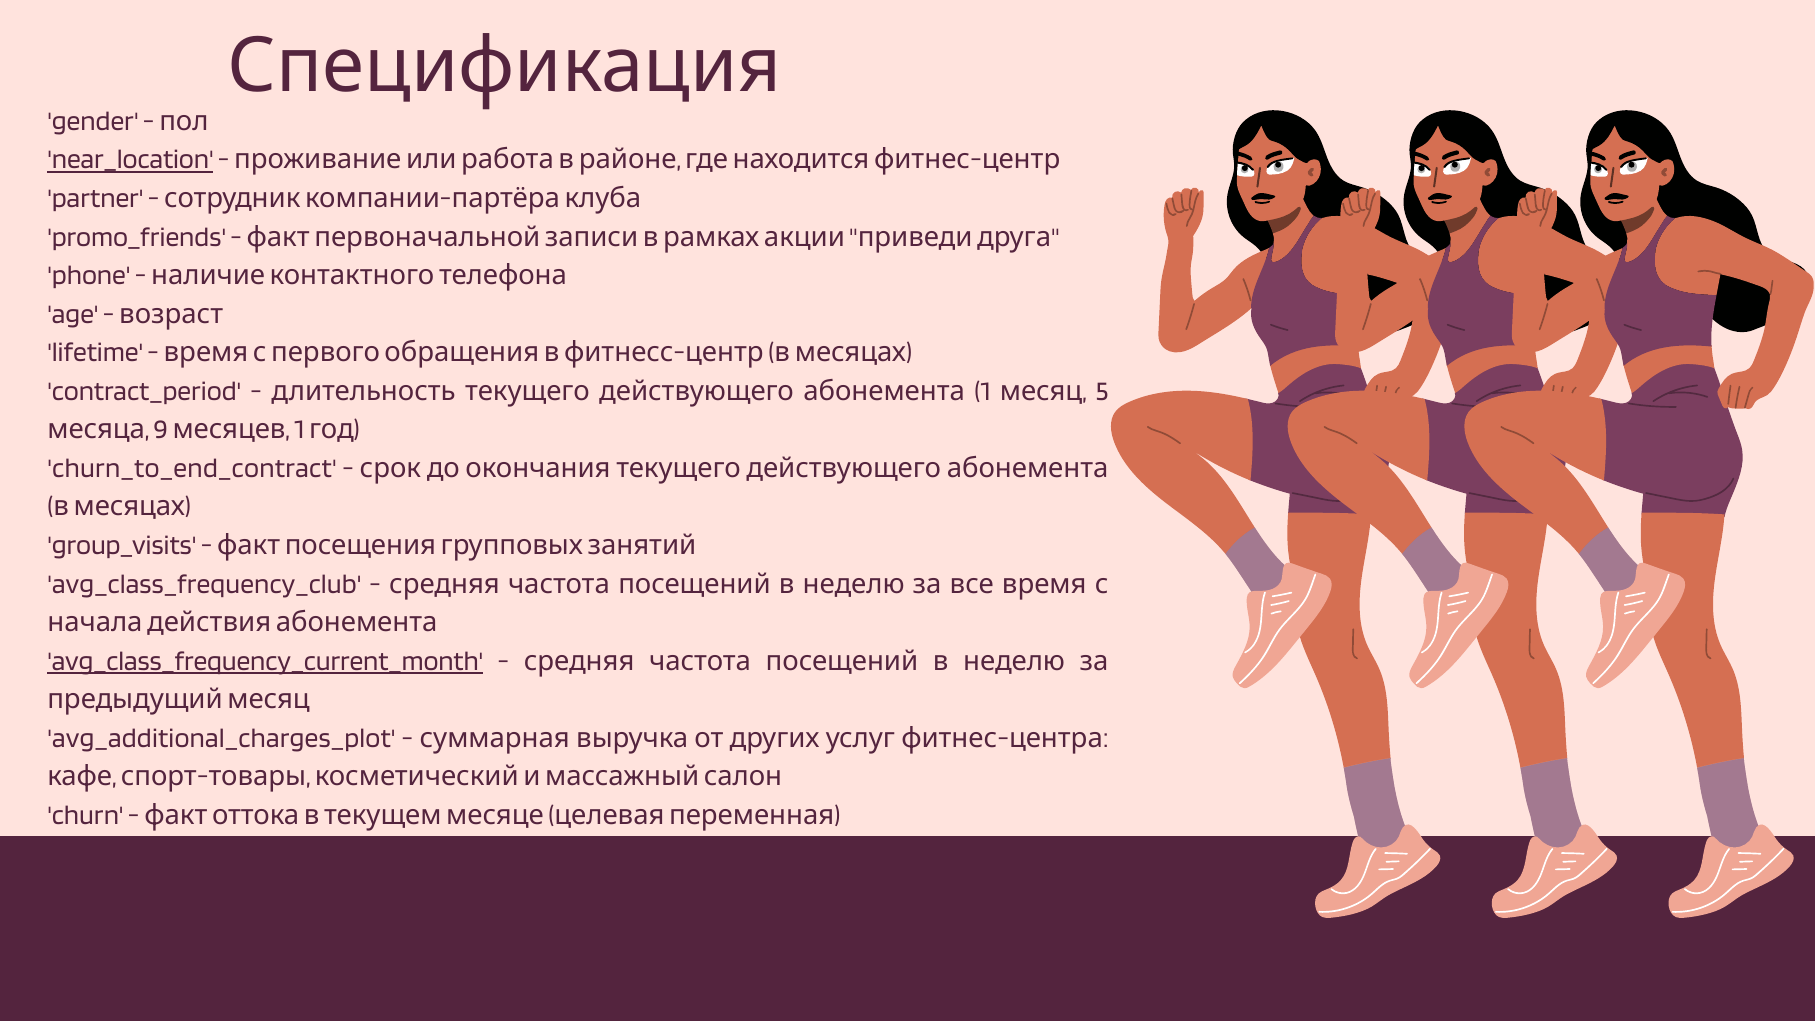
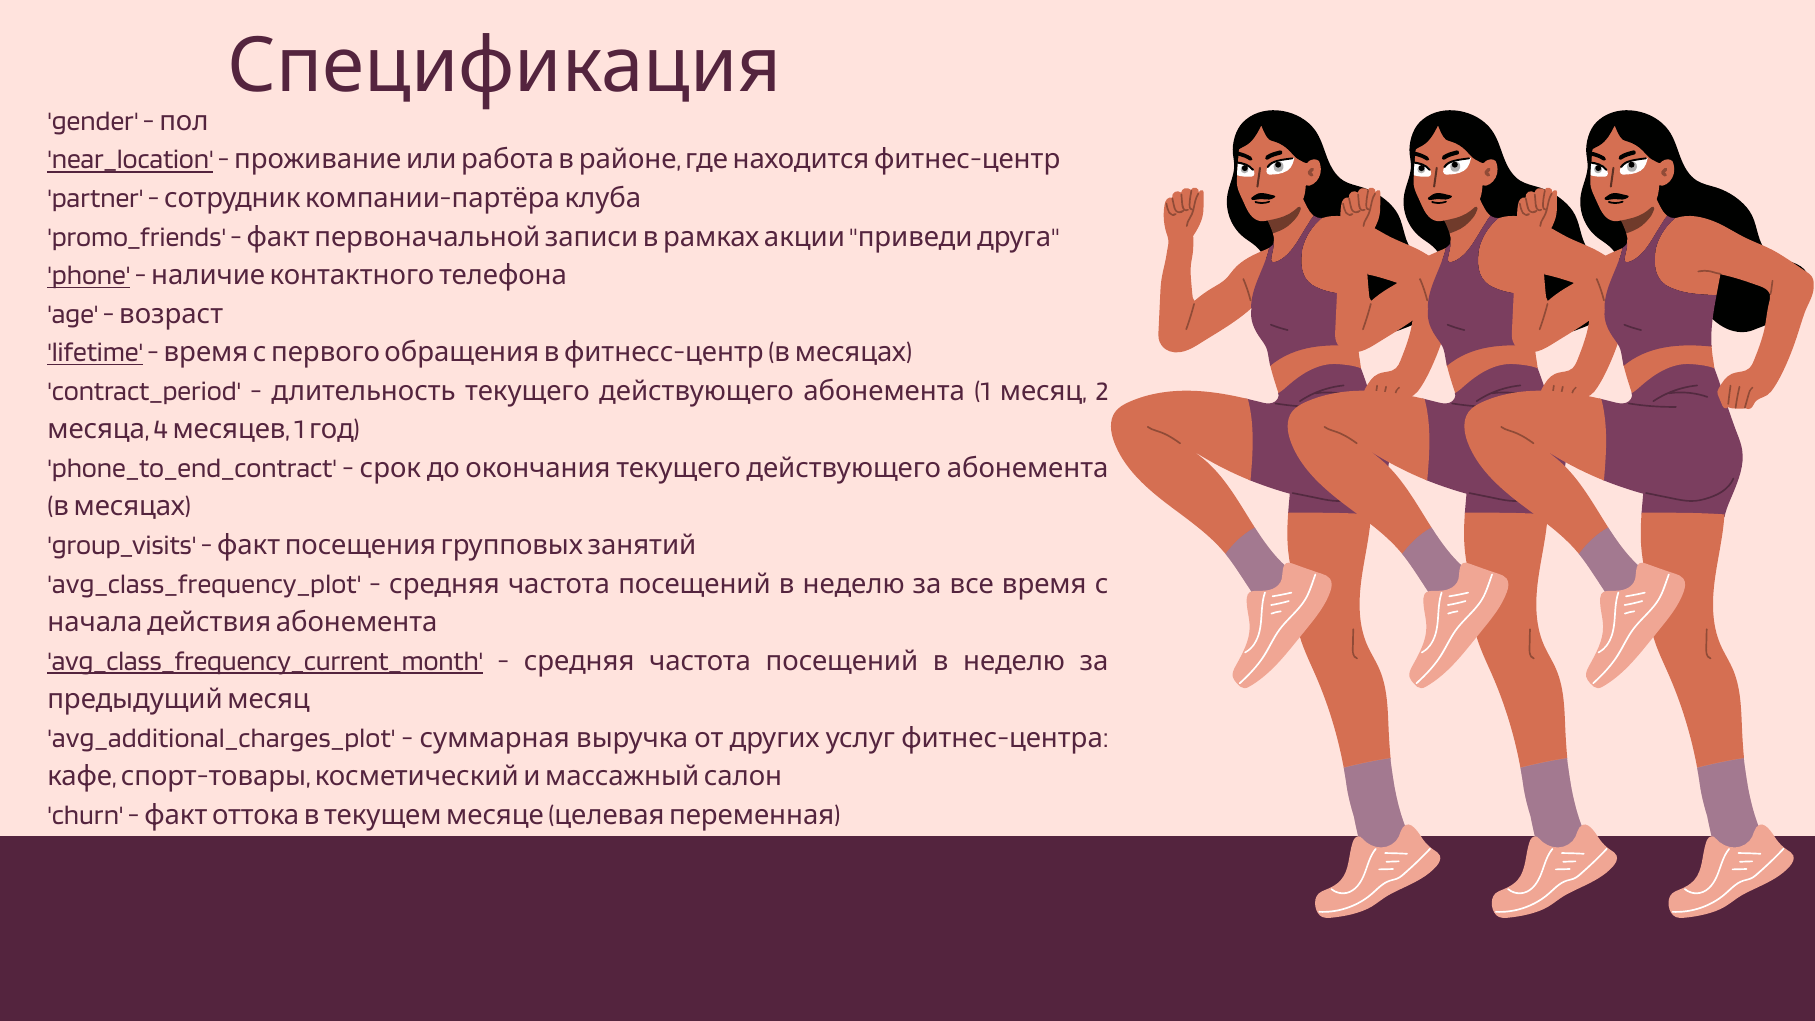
phone underline: none -> present (89, 275)
lifetime underline: none -> present (95, 353)
5: 5 -> 2 (1102, 391)
9: 9 -> 4 (161, 430)
churn_to_end_contract: churn_to_end_contract -> phone_to_end_contract (192, 468)
avg_class_frequency_club: avg_class_frequency_club -> avg_class_frequency_plot (204, 584)
